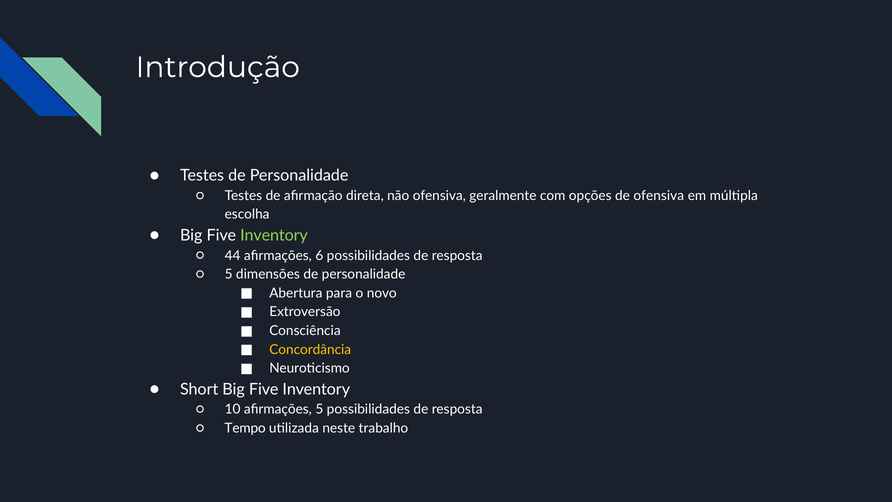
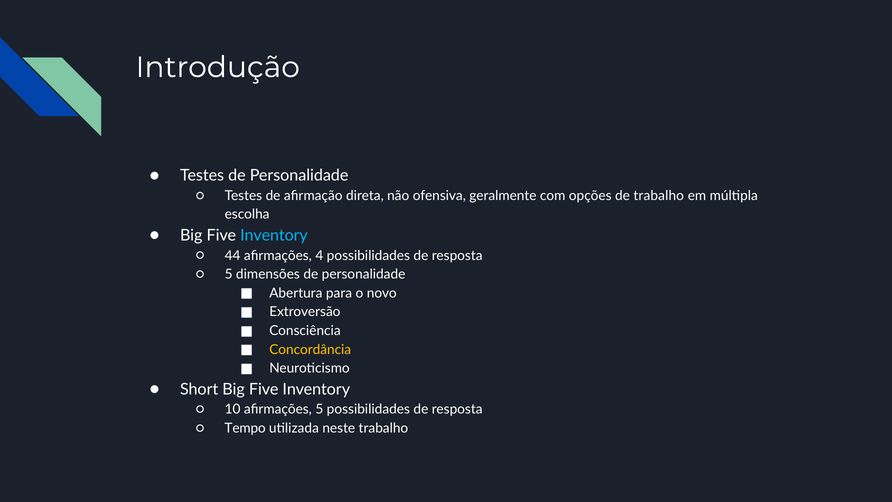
de ofensiva: ofensiva -> trabalho (659, 196)
Inventory colour: light green -> light blue (274, 235)
6: 6 -> 4 (319, 255)
